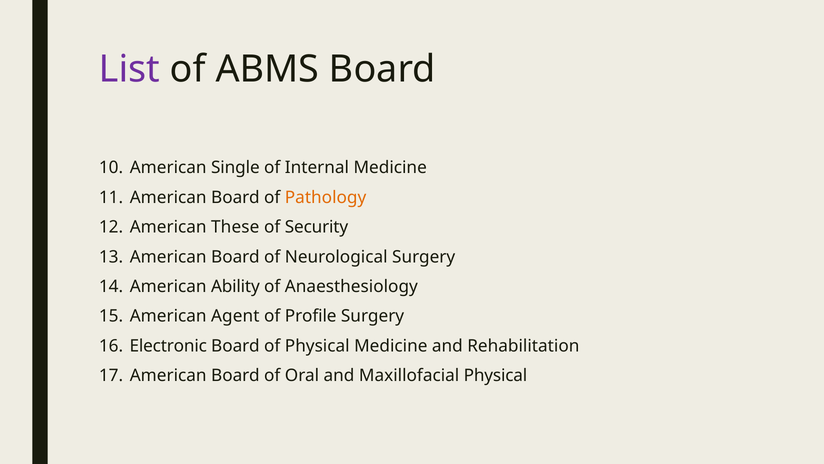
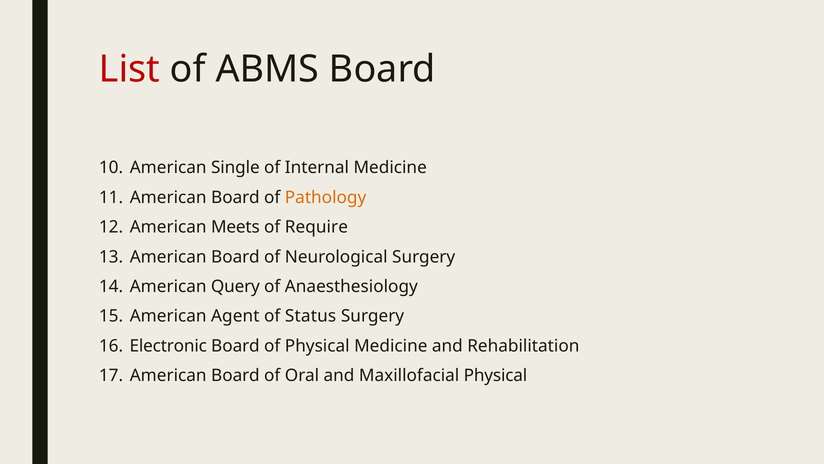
List colour: purple -> red (129, 69)
These: These -> Meets (235, 227)
Security: Security -> Require (316, 227)
Ability: Ability -> Query (235, 286)
Profile: Profile -> Status (311, 316)
